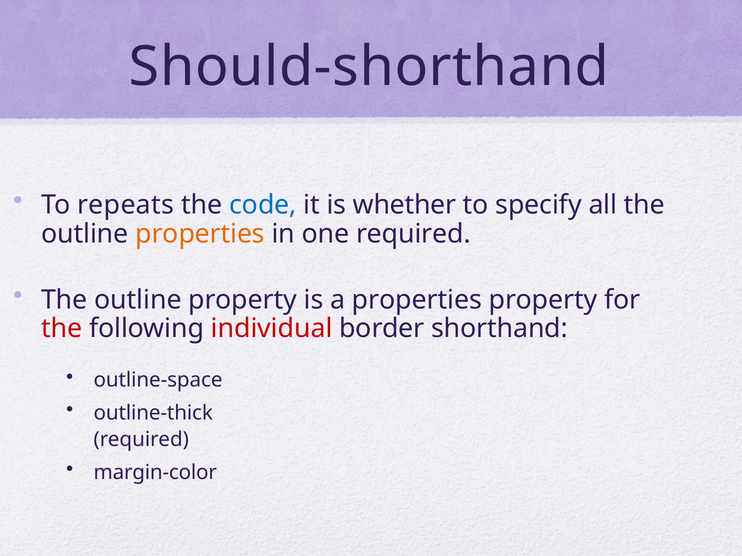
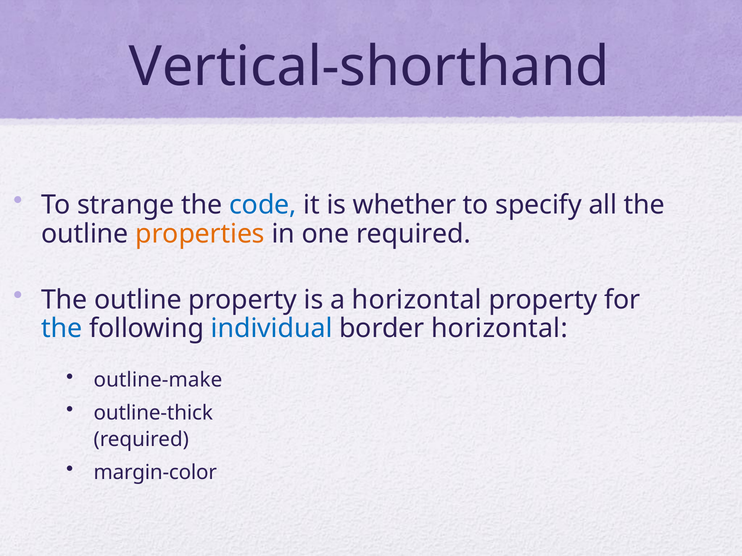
Should-shorthand: Should-shorthand -> Vertical-shorthand (369, 67)
repeats: repeats -> strange (126, 205)
a properties: properties -> horizontal (417, 300)
the colour: red -> blue (62, 329)
individual colour: red -> blue (272, 329)
border shorthand: shorthand -> horizontal (499, 329)
outline-space: outline-space -> outline-make (158, 380)
